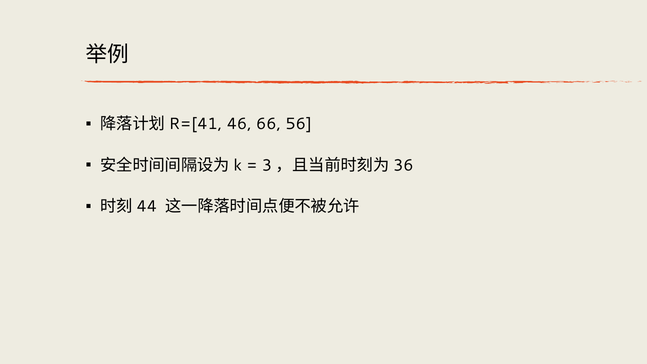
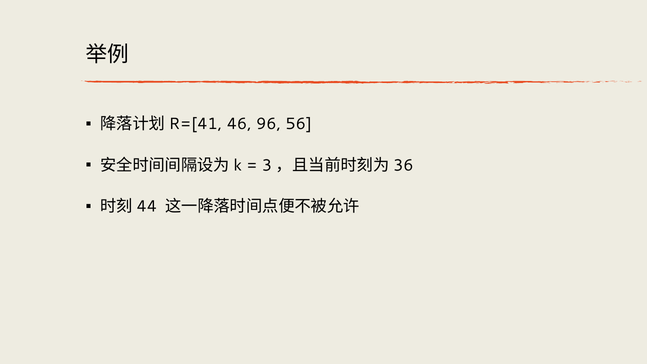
66: 66 -> 96 (269, 124)
